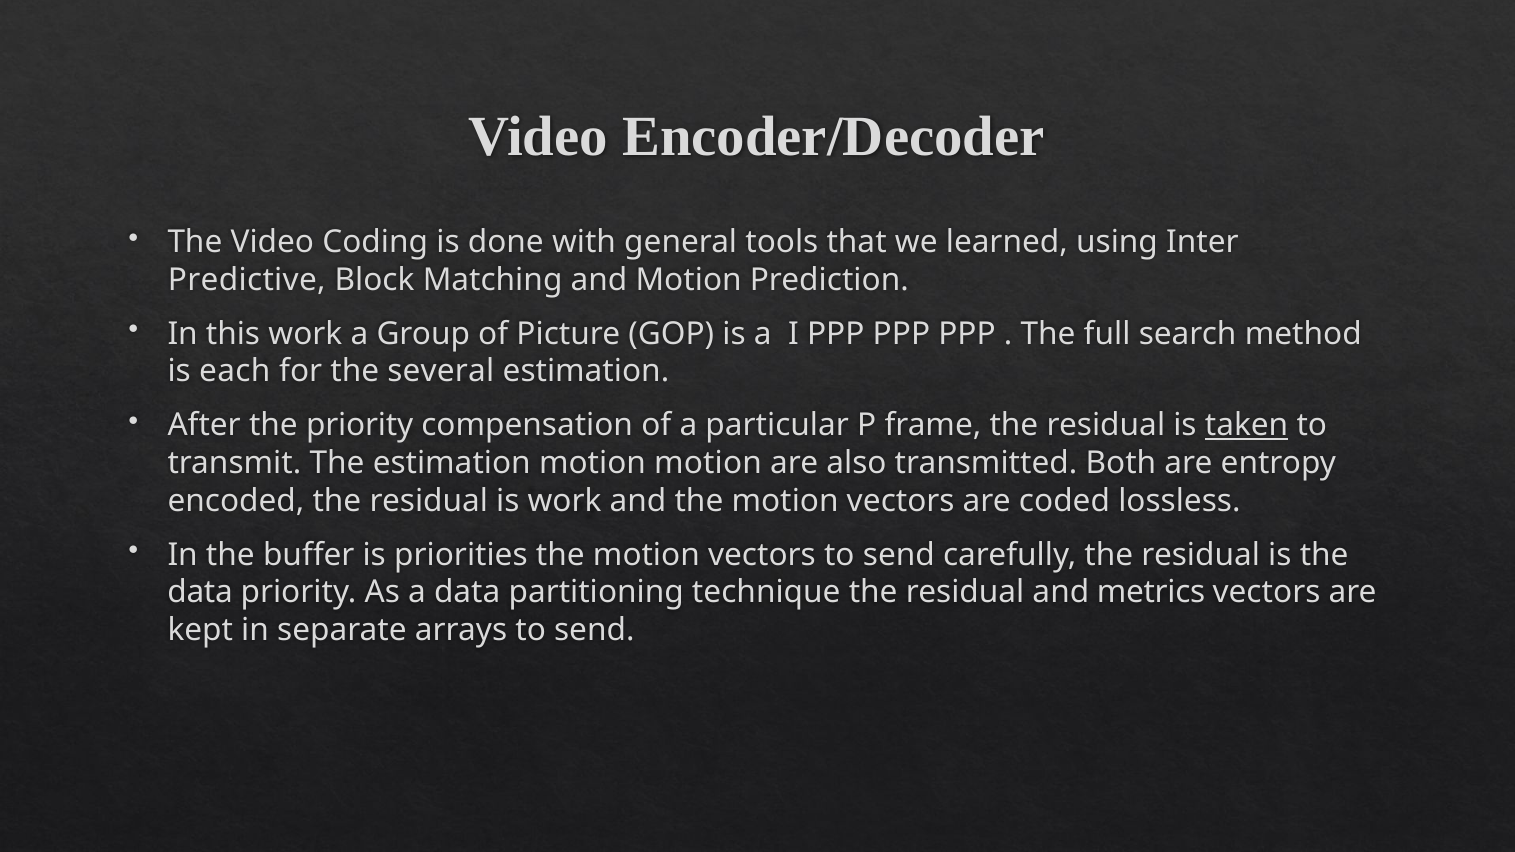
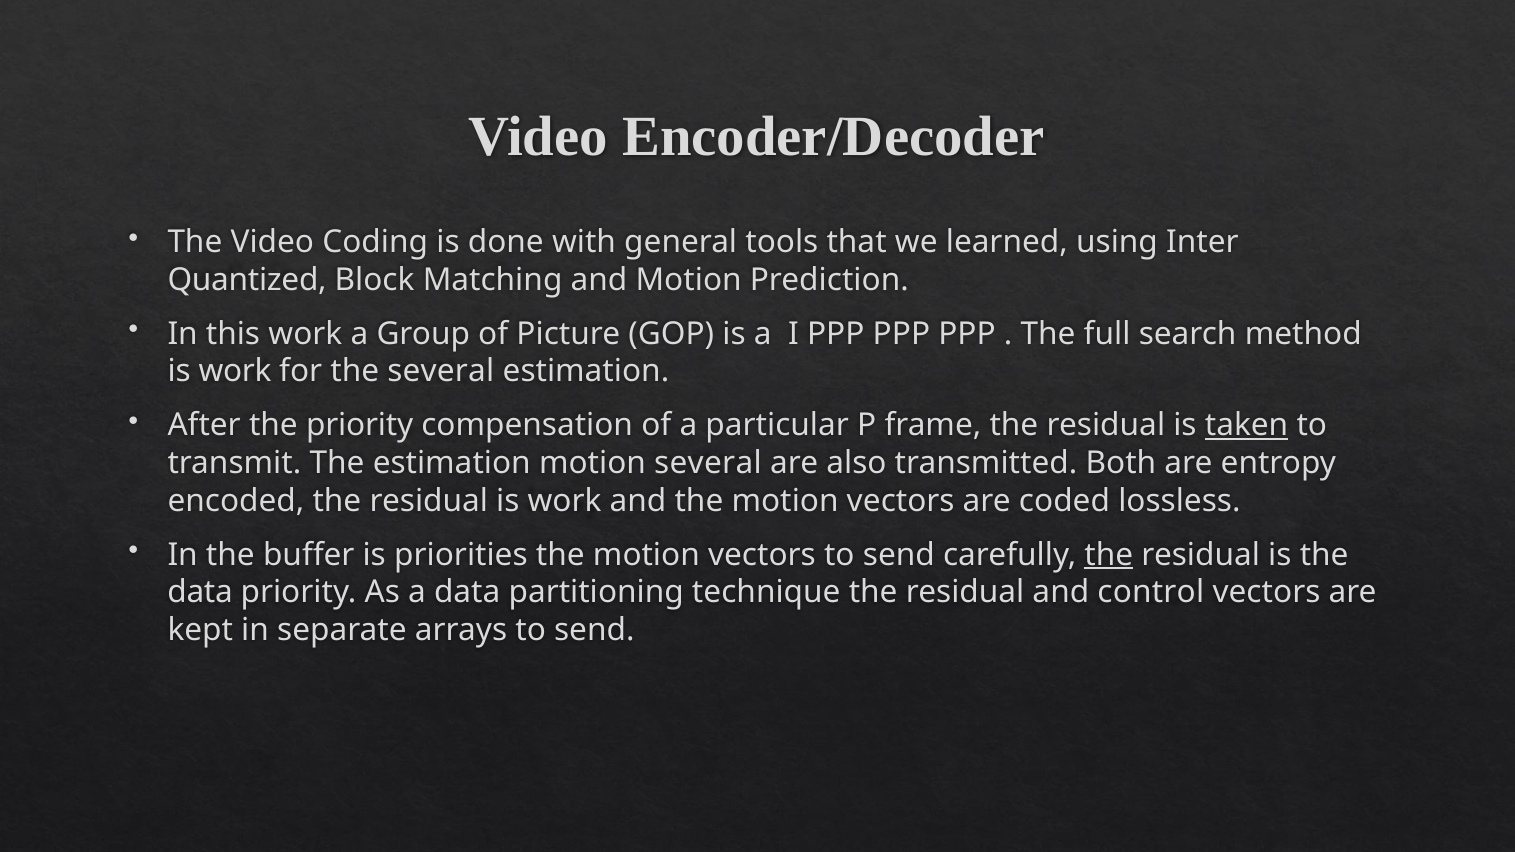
Predictive: Predictive -> Quantized (247, 280)
each: each -> work (235, 372)
motion motion: motion -> several (708, 463)
the underline: none -> present (1109, 555)
metrics: metrics -> control (1151, 593)
